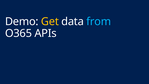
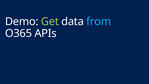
Get colour: yellow -> light green (50, 21)
